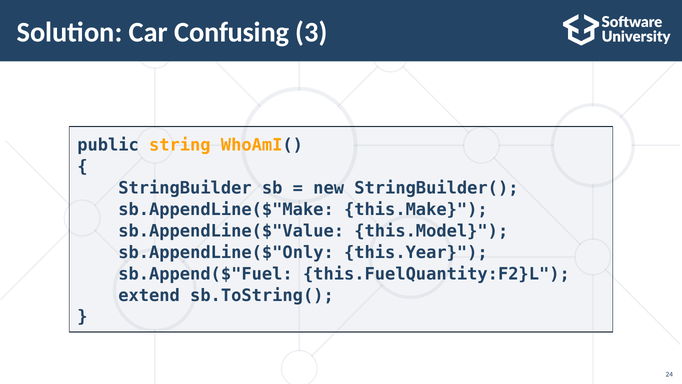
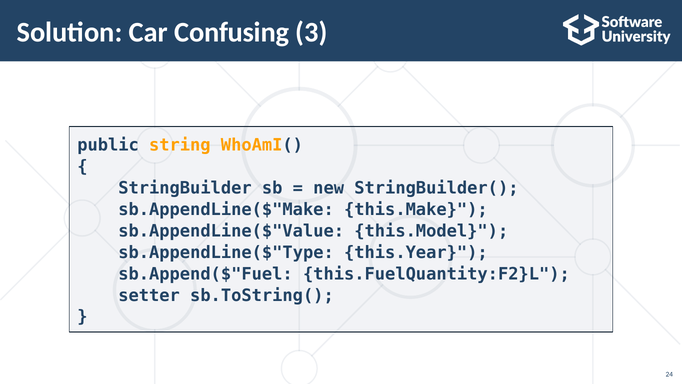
sb.AppendLine($"Only: sb.AppendLine($"Only -> sb.AppendLine($"Type (226, 252)
extend: extend -> setter (149, 295)
